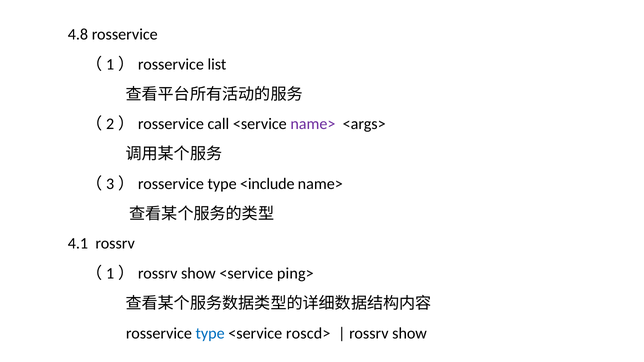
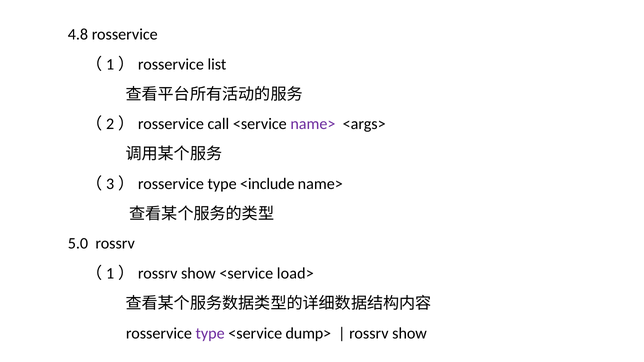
4.1: 4.1 -> 5.0 (78, 244)
ping>: ping> -> load> (295, 274)
type colour: blue -> purple (210, 334)
roscd>: roscd> -> dump> (308, 334)
